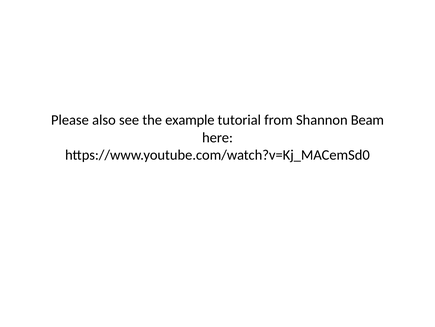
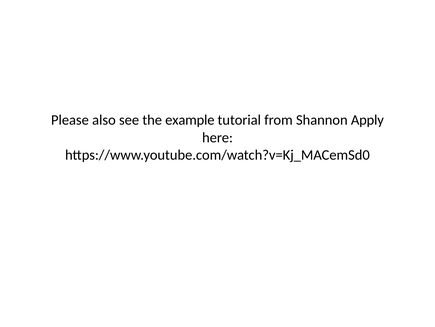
Beam: Beam -> Apply (367, 120)
